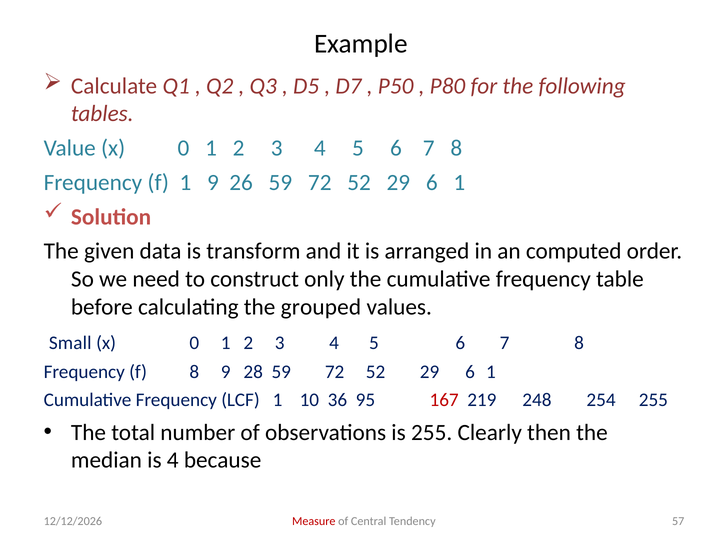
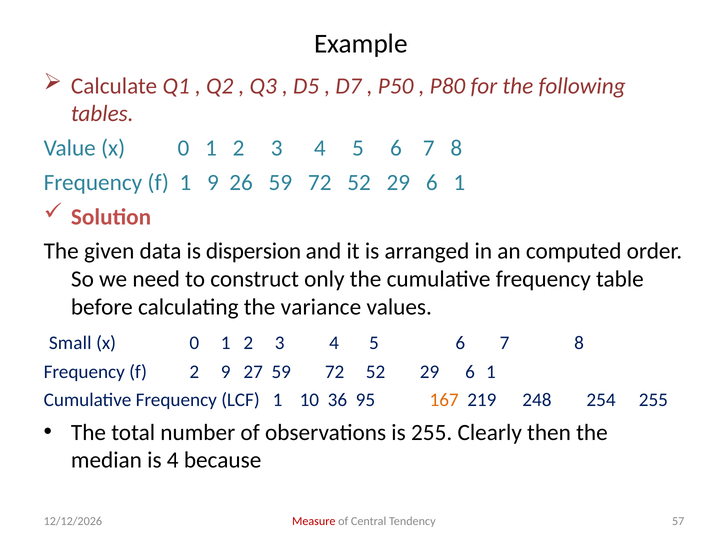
transform: transform -> dispersion (254, 251)
grouped: grouped -> variance (321, 307)
f 8: 8 -> 2 (194, 372)
28: 28 -> 27 (253, 372)
167 colour: red -> orange (444, 400)
